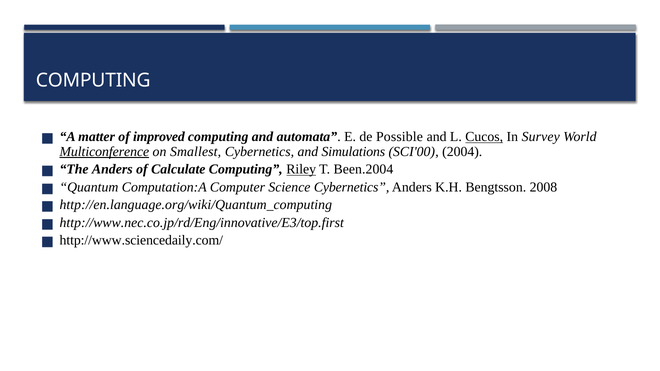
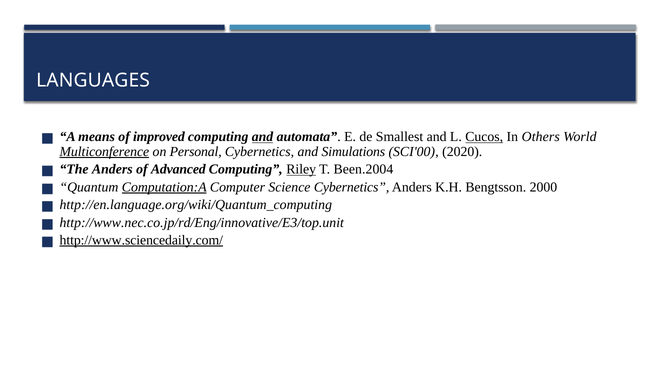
COMPUTING: COMPUTING -> LANGUAGES (93, 80)
matter: matter -> means (97, 137)
and underline: none -> present (263, 137)
Possible: Possible -> Smallest (400, 137)
Survey: Survey -> Others (541, 137)
Smallest: Smallest -> Personal (196, 152)
2004: 2004 -> 2020 (462, 152)
Calculate: Calculate -> Advanced (178, 169)
Computation:A underline: none -> present (164, 187)
2008: 2008 -> 2000 (543, 187)
http://www.nec.co.jp/rd/Eng/innovative/E3/top.first: http://www.nec.co.jp/rd/Eng/innovative/E3/top.first -> http://www.nec.co.jp/rd/Eng/innovative/E3/top.unit (202, 223)
http://www.sciencedaily.com/ underline: none -> present (141, 240)
